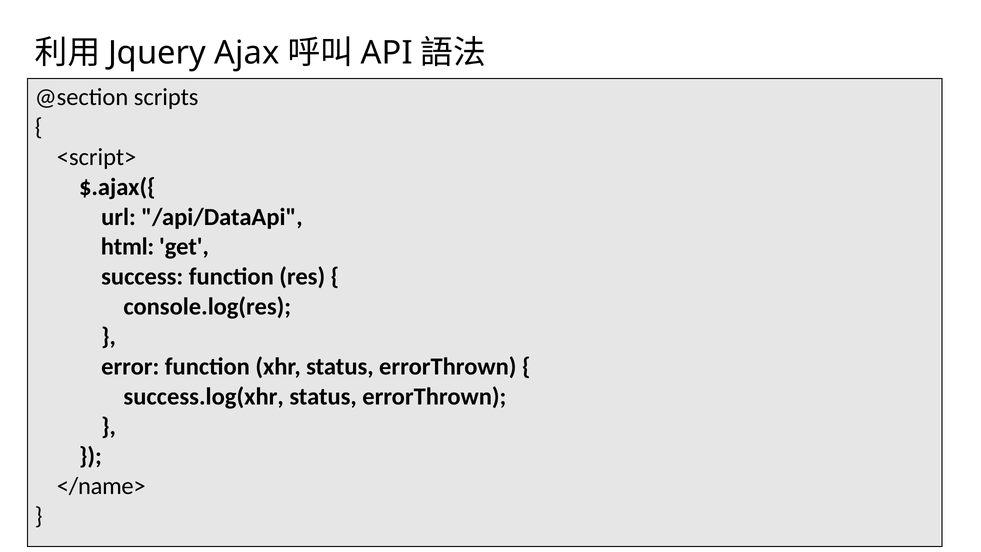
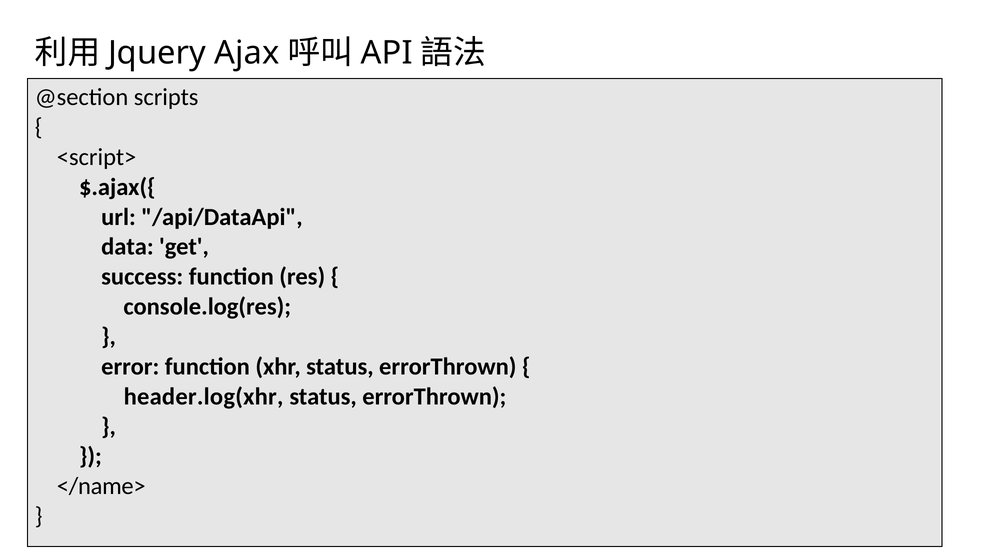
html: html -> data (127, 247)
success.log(xhr: success.log(xhr -> header.log(xhr (203, 396)
